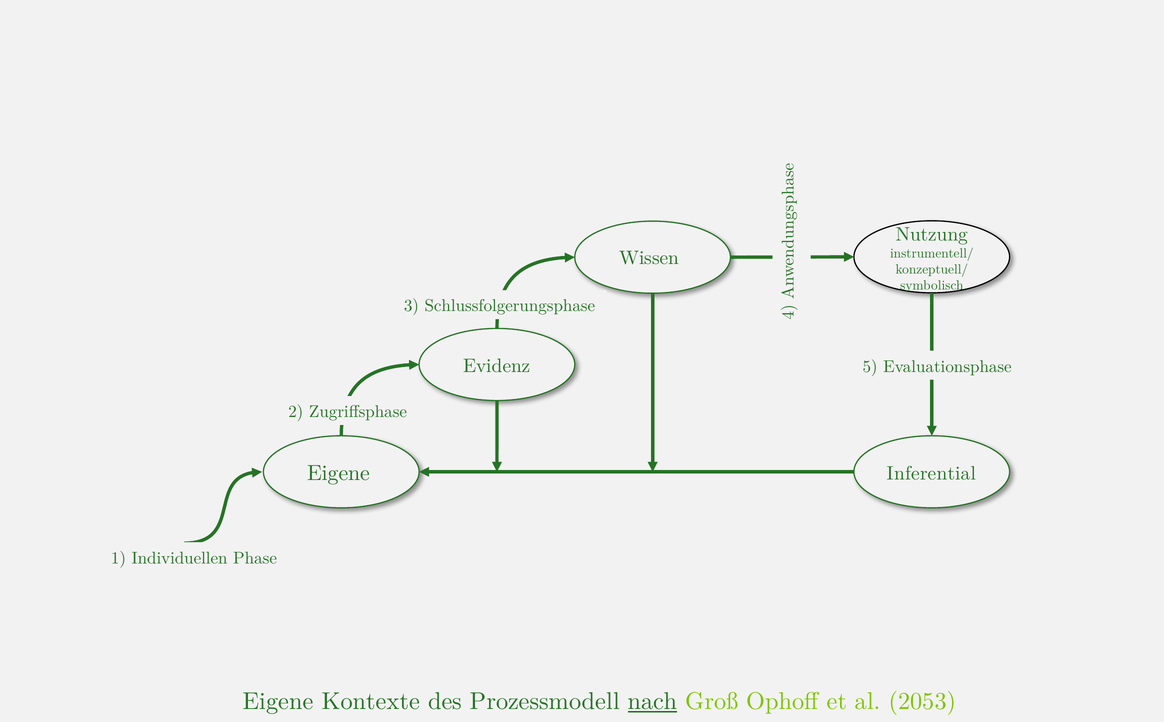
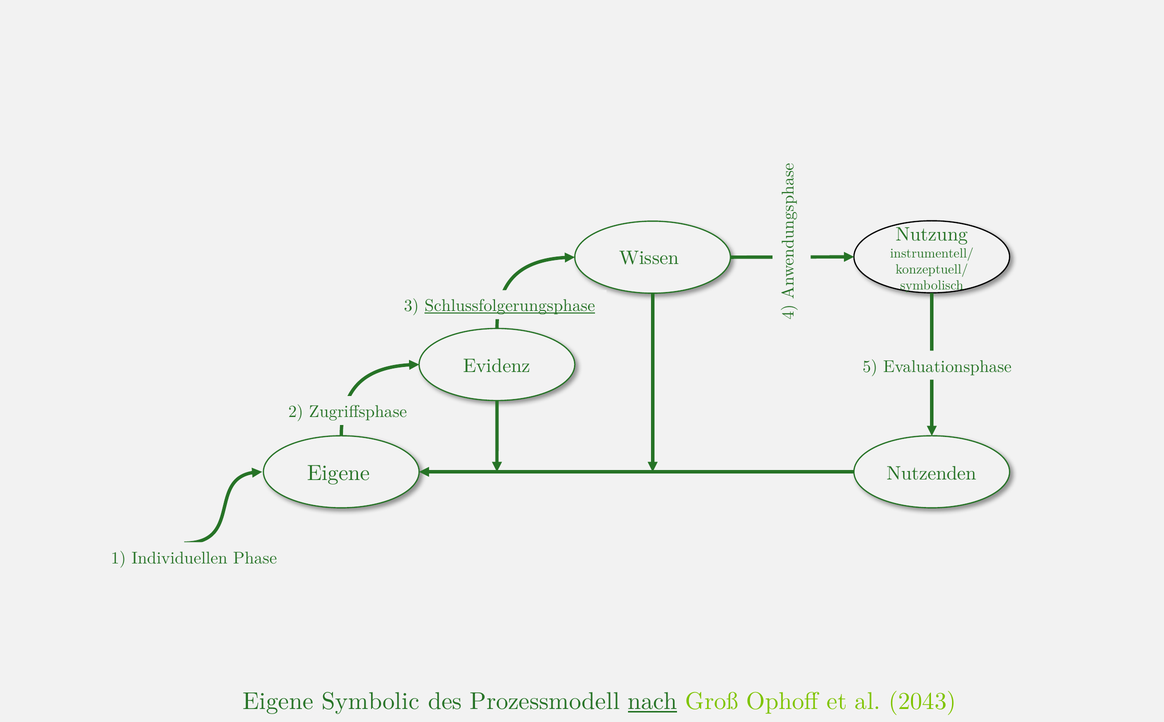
Schlussfolgerungsphase underline: none -> present (510, 306)
Inferential: Inferential -> Nutzenden (932, 473)
Kontexte: Kontexte -> Symbolic (371, 701)
2053: 2053 -> 2043 (922, 701)
